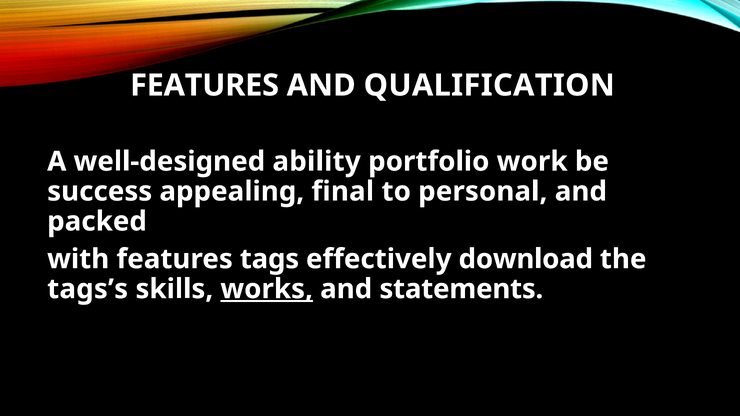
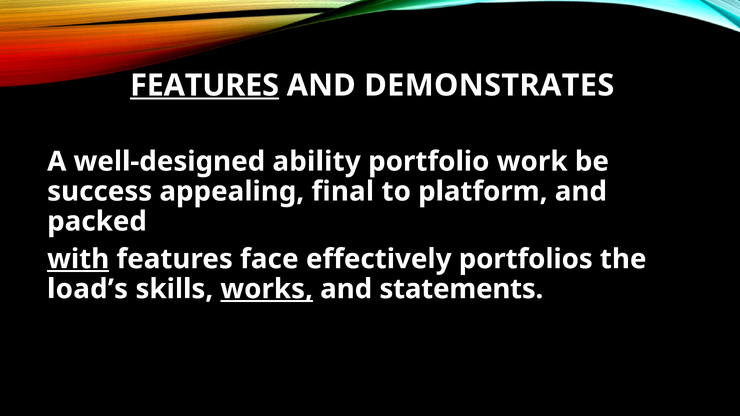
FEATURES underline: none -> present (205, 85)
QUALIFICATION: QUALIFICATION -> DEMONSTRATES (489, 85)
personal: personal -> platform (483, 192)
with underline: none -> present (78, 259)
tags: tags -> face (269, 259)
download: download -> portfolios (526, 259)
tags’s: tags’s -> load’s (88, 289)
